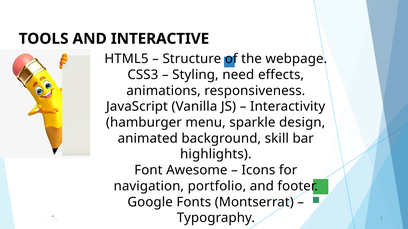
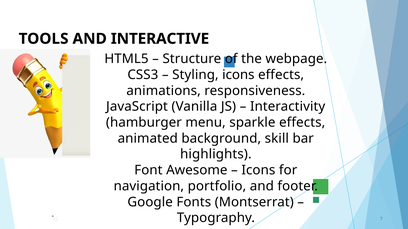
Styling need: need -> icons (238, 75)
sparkle design: design -> effects (302, 123)
